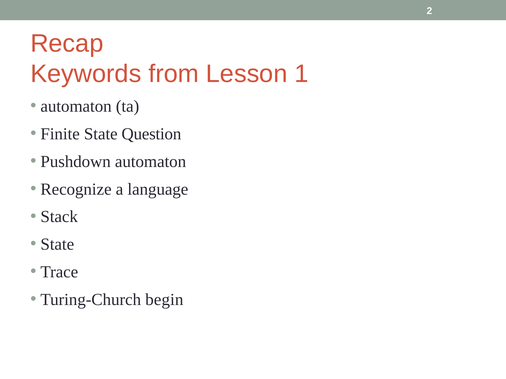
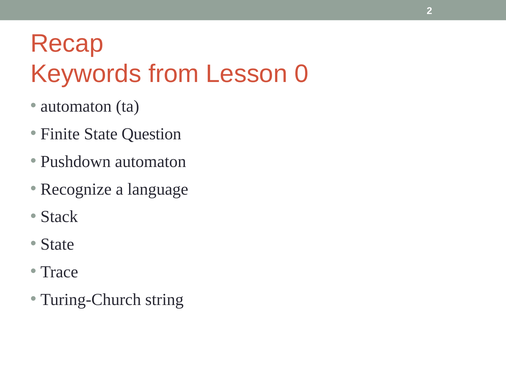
1: 1 -> 0 (301, 74)
begin: begin -> string (164, 300)
